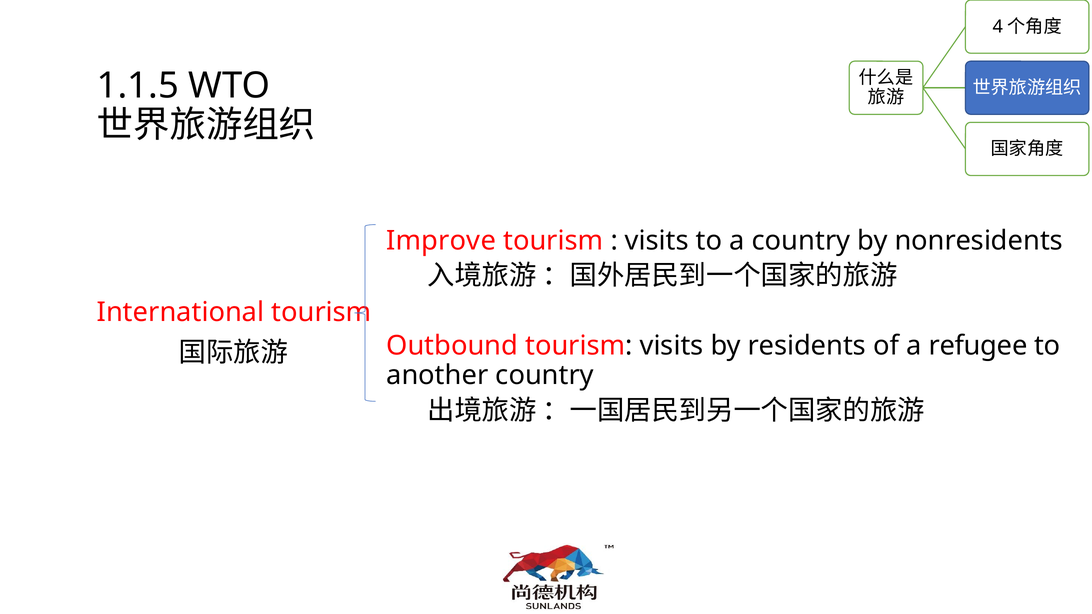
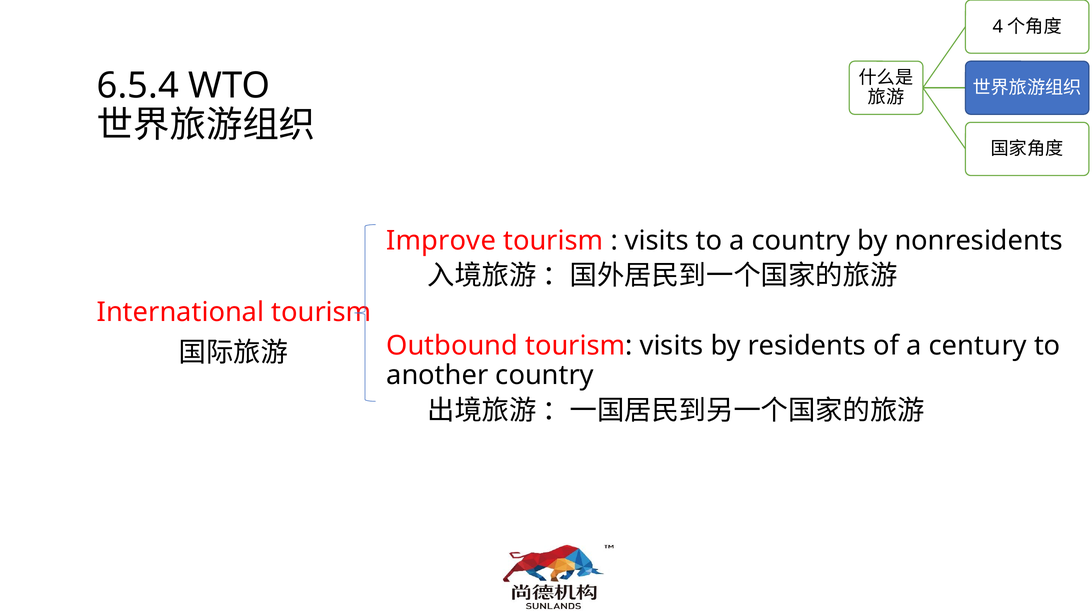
1.1.5: 1.1.5 -> 6.5.4 (138, 86)
refugee: refugee -> century (978, 346)
